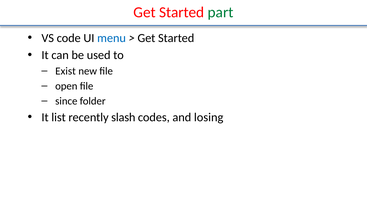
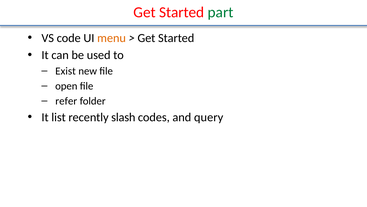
menu colour: blue -> orange (112, 38)
since: since -> refer (66, 101)
losing: losing -> query (209, 117)
